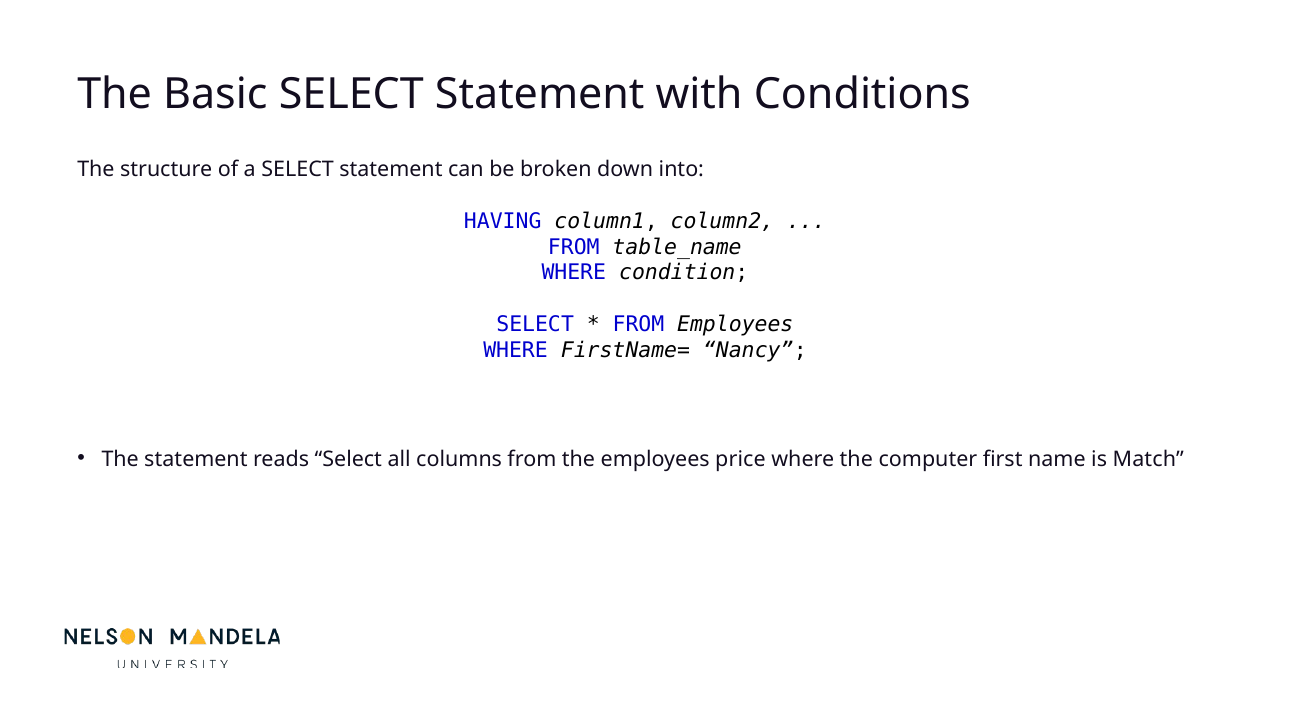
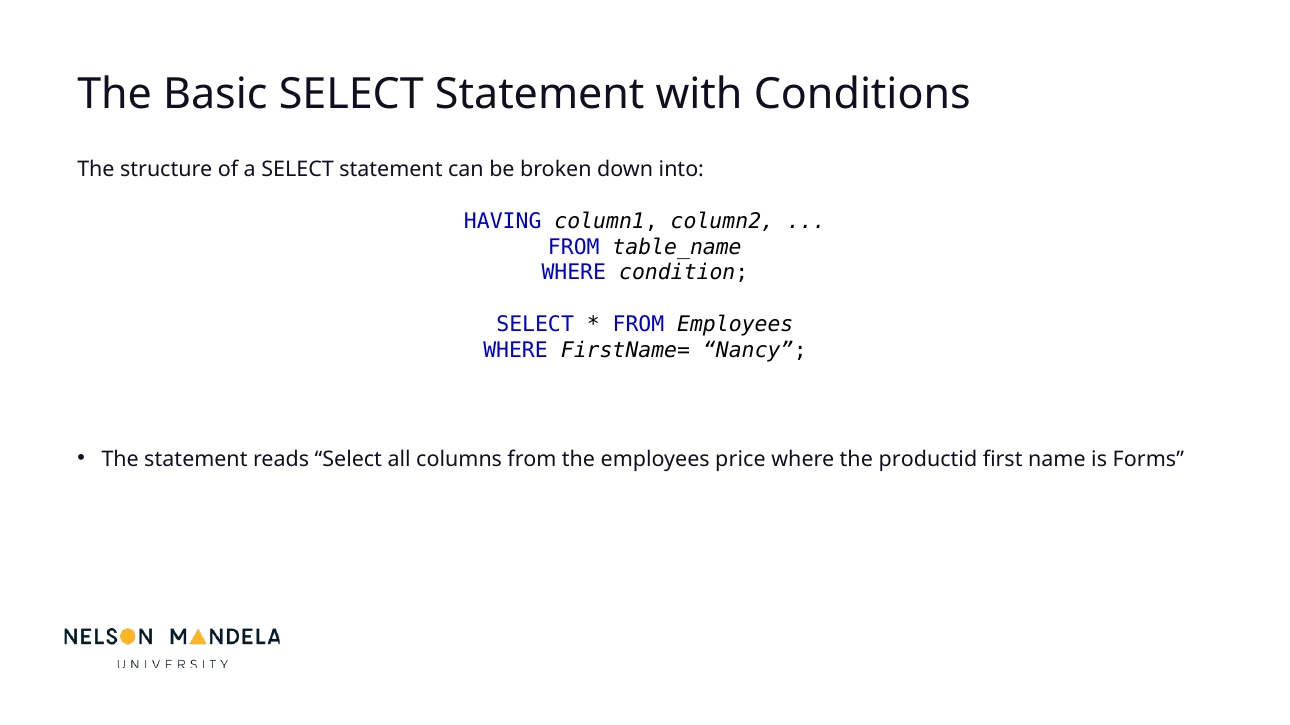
computer: computer -> productid (928, 459)
Match: Match -> Forms (1148, 459)
